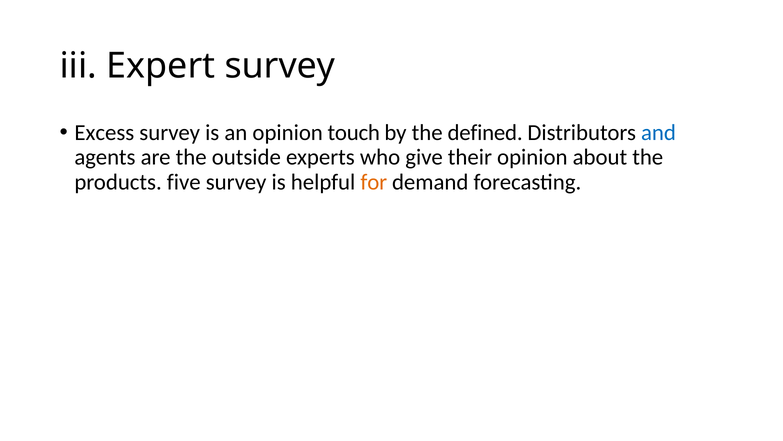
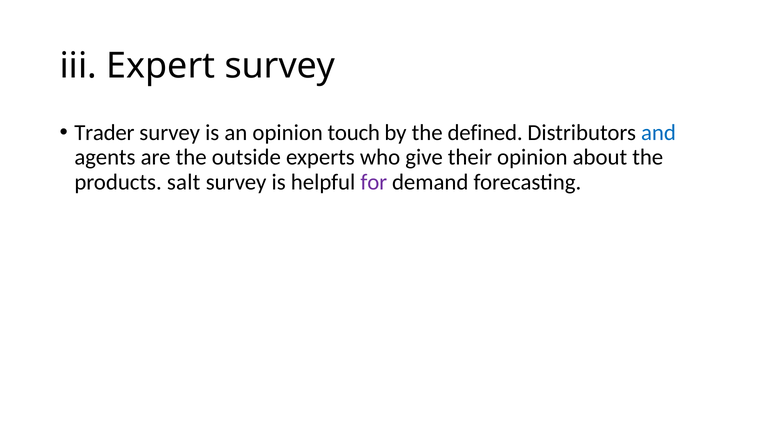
Excess: Excess -> Trader (104, 132)
five: five -> salt (184, 182)
for colour: orange -> purple (374, 182)
